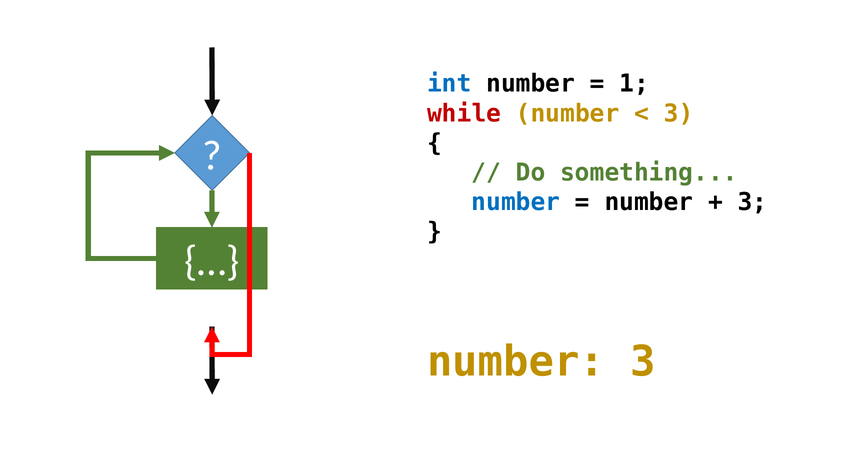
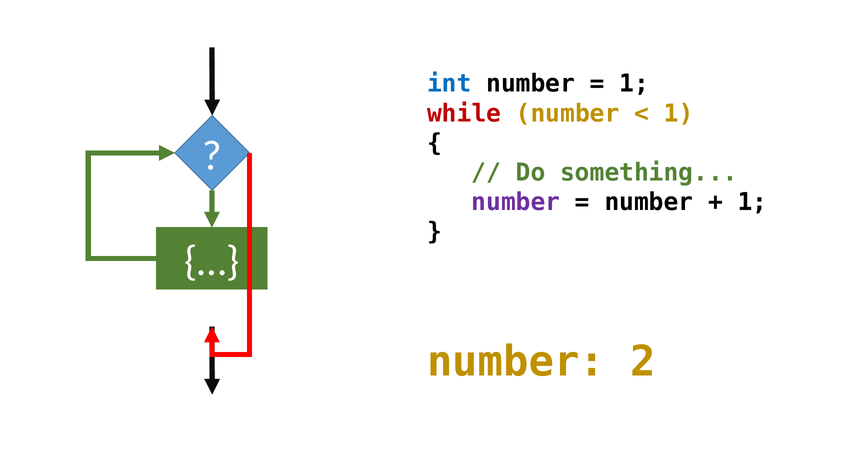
3: 3 -> 1 (679, 113)
number colour: blue -> purple (516, 202)
3: 3 -> 1 (752, 202)
number 3: 3 -> 2 (643, 362)
